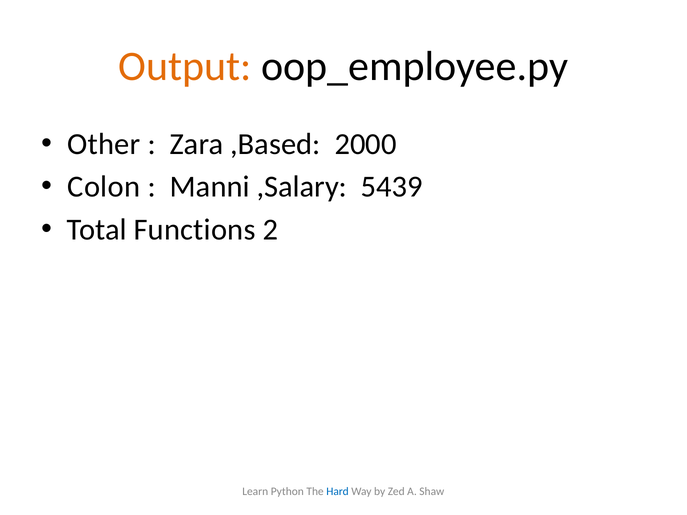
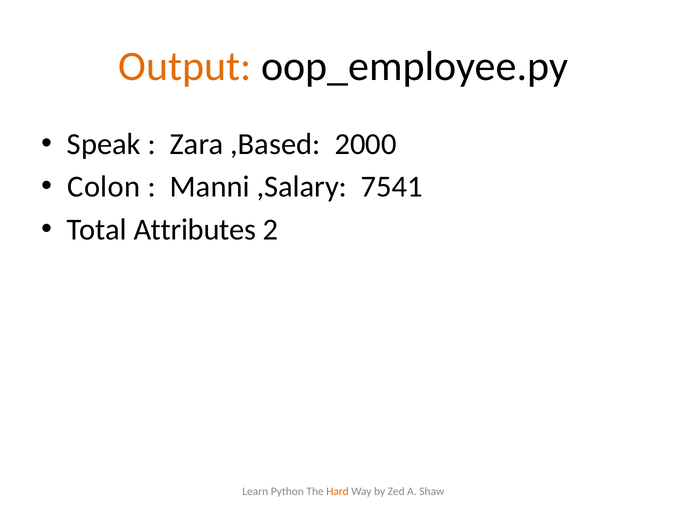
Other: Other -> Speak (104, 144)
5439: 5439 -> 7541 (392, 187)
Functions: Functions -> Attributes (195, 230)
Hard colour: blue -> orange (338, 492)
